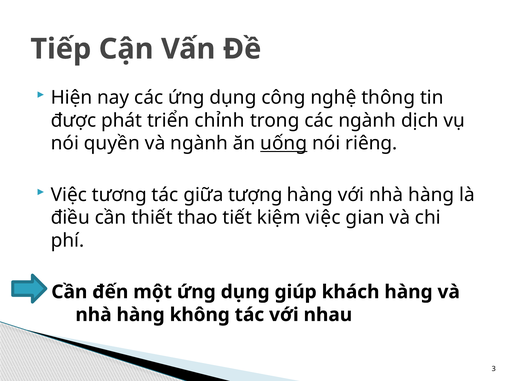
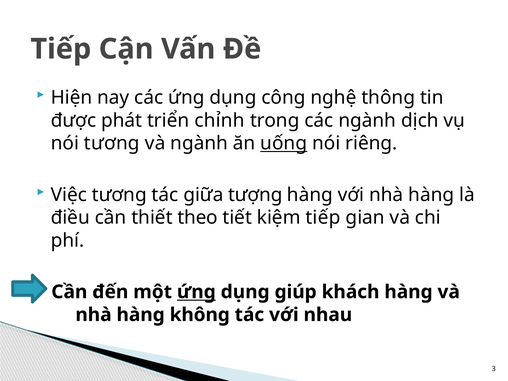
nói quyền: quyền -> tương (112, 143)
thao: thao -> theo (198, 218)
kiệm việc: việc -> tiếp (323, 218)
ứng underline: none -> present (196, 292)
